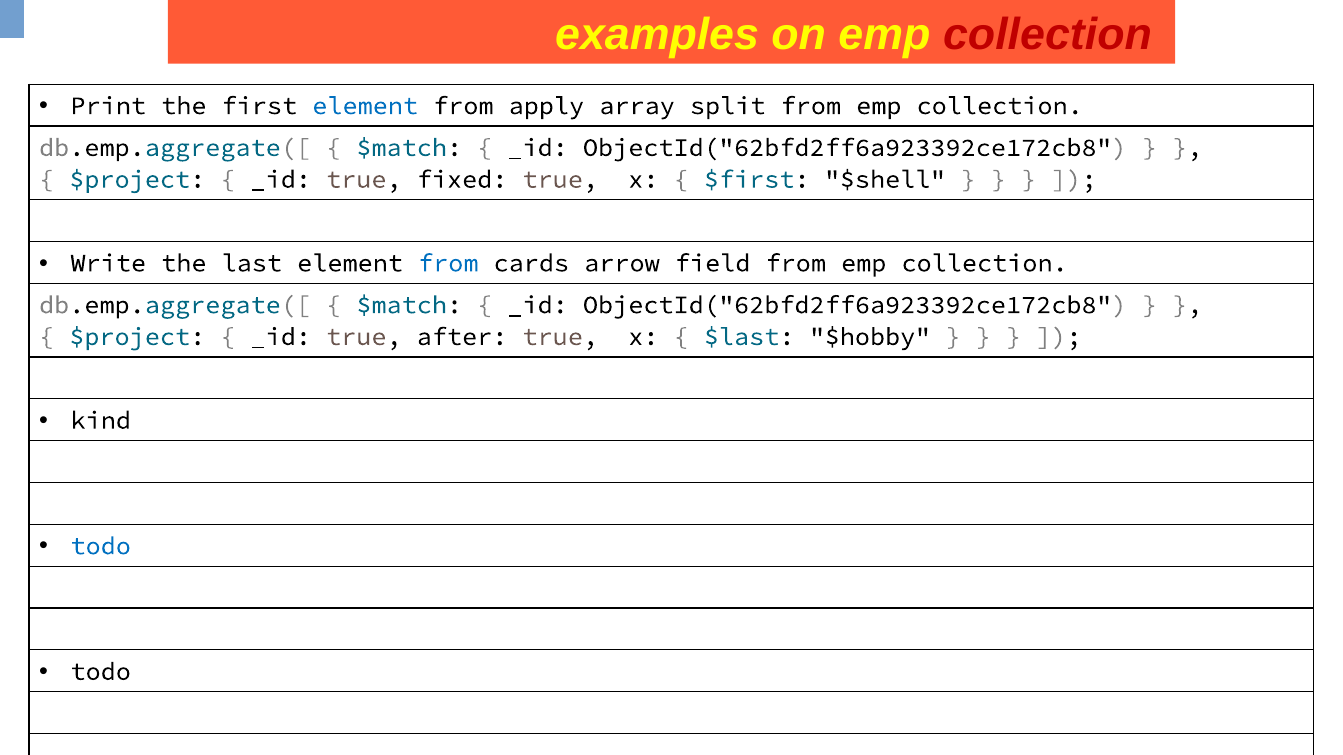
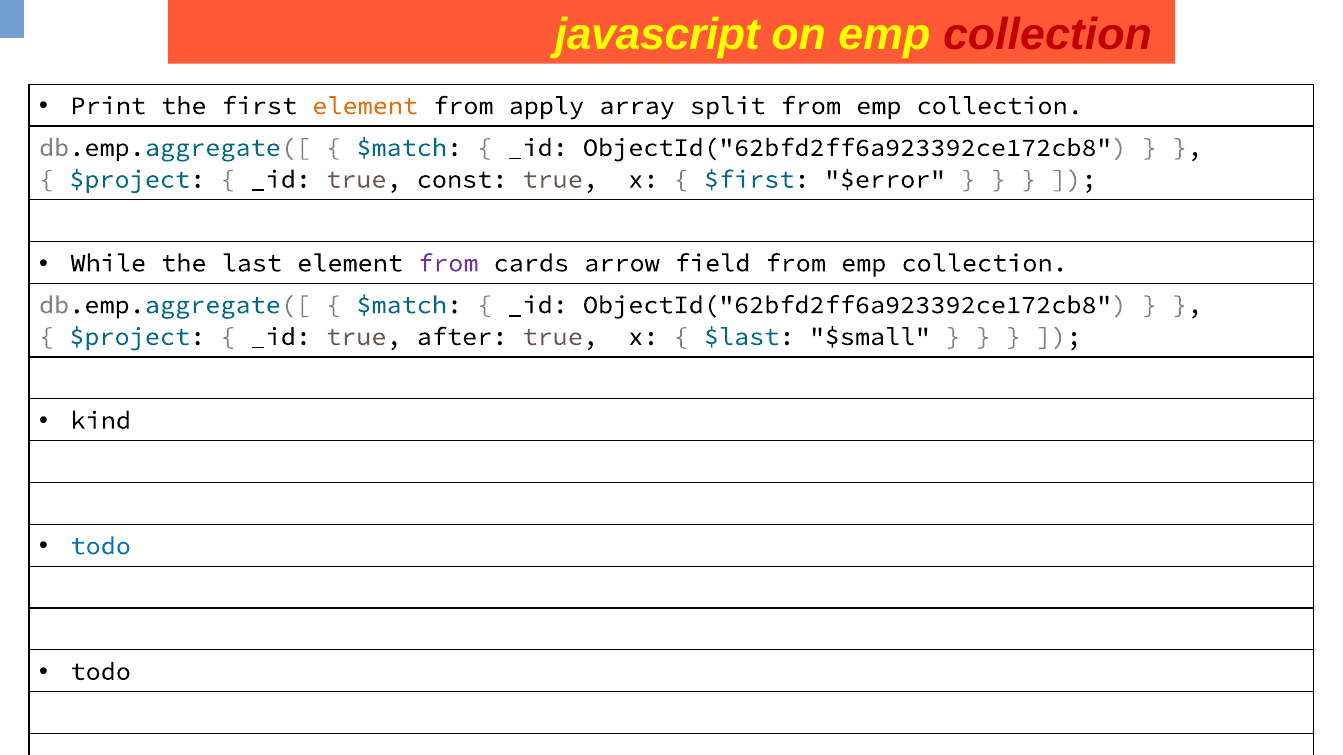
examples: examples -> javascript (657, 35)
element colour: blue -> orange (365, 106)
fixed: fixed -> const (462, 179)
$shell: $shell -> $error (885, 179)
Write: Write -> While (108, 263)
from colour: blue -> purple (448, 263)
$hobby: $hobby -> $small (870, 337)
